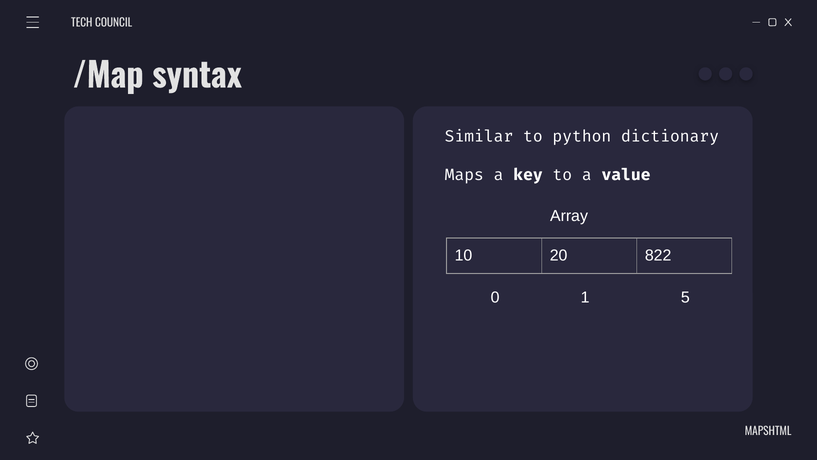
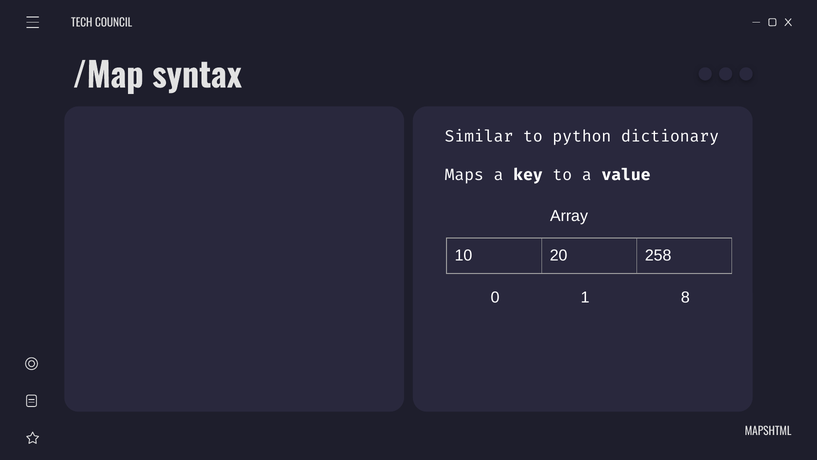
822: 822 -> 258 (658, 255)
5: 5 -> 8 (685, 297)
